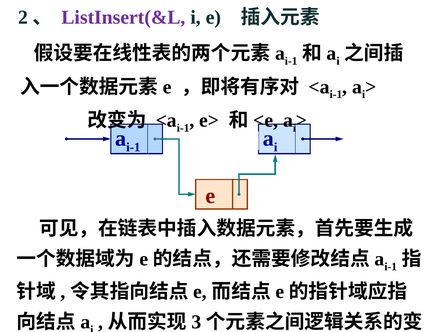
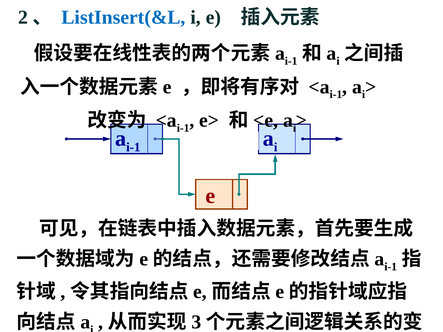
ListInsert(&L colour: purple -> blue (123, 18)
